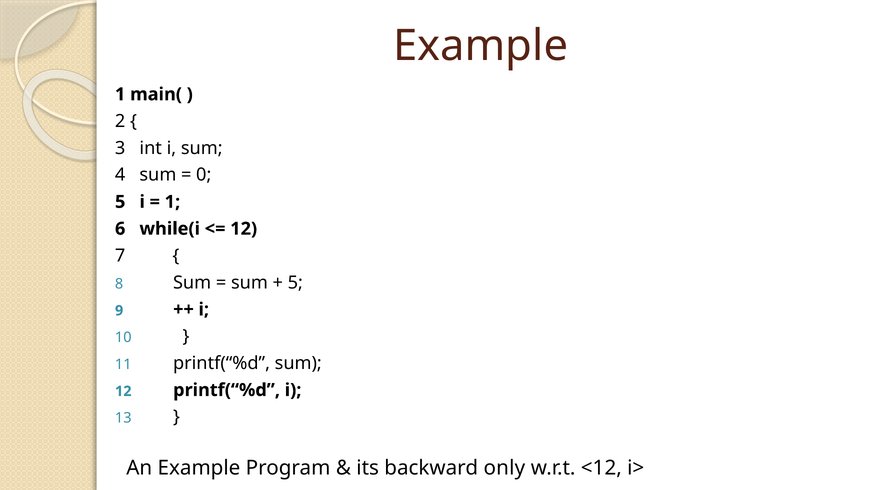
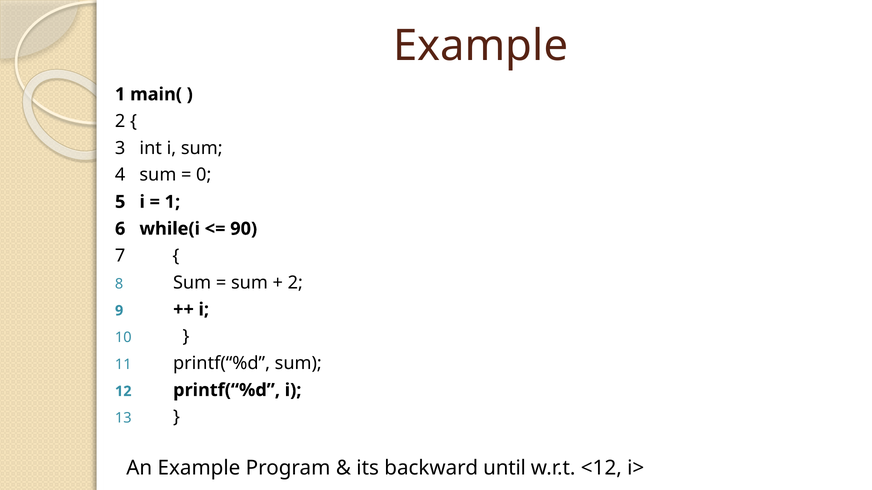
12: 12 -> 90 (244, 229)
5: 5 -> 2 (295, 283)
only: only -> until (505, 469)
